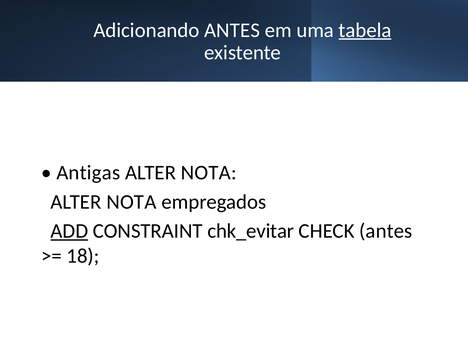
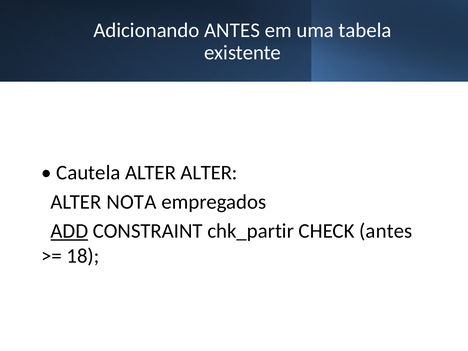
tabela underline: present -> none (365, 30)
Antigas: Antigas -> Cautela (88, 173)
NOTA: NOTA -> ALTER (209, 173)
chk_evitar: chk_evitar -> chk_partir (251, 231)
